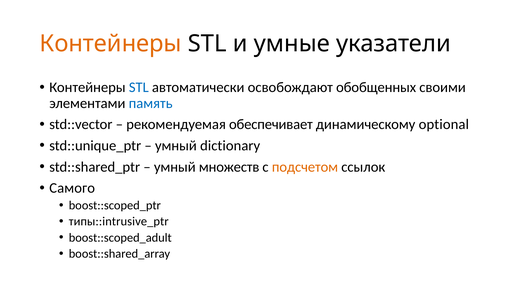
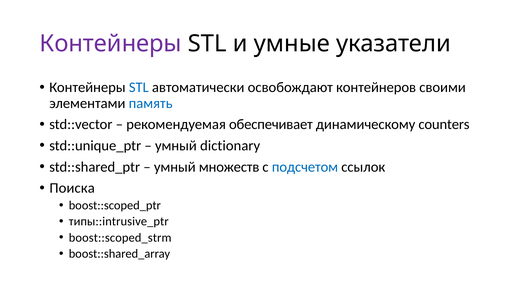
Контейнеры colour: orange -> purple (111, 44)
обобщенных: обобщенных -> контейнеров (376, 87)
optional: optional -> counters (444, 124)
подсчетом colour: orange -> blue (305, 167)
Самого: Самого -> Поиска (72, 188)
boost::scoped_adult: boost::scoped_adult -> boost::scoped_strm (120, 238)
